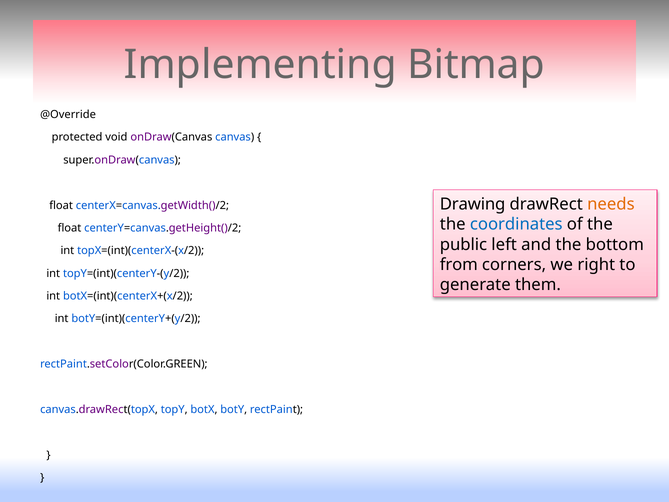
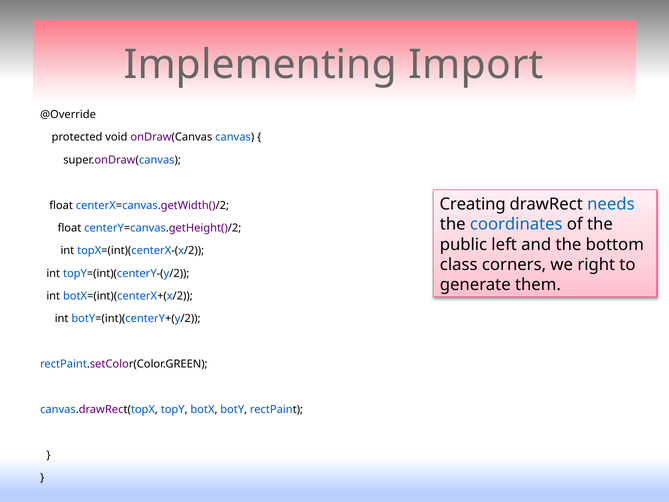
Bitmap: Bitmap -> Import (476, 65)
Drawing: Drawing -> Creating (473, 204)
needs colour: orange -> blue (611, 204)
from: from -> class (459, 265)
